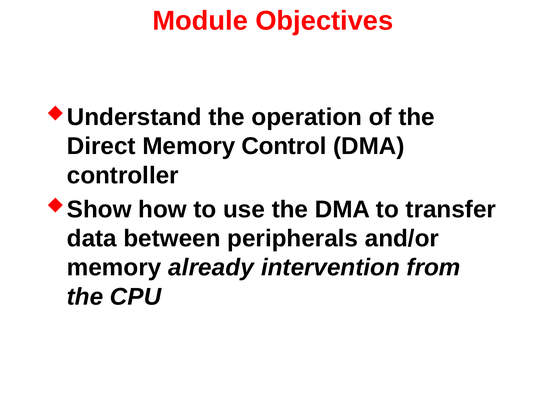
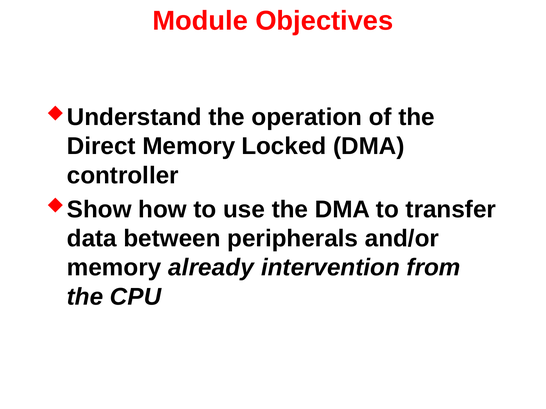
Control: Control -> Locked (284, 146)
